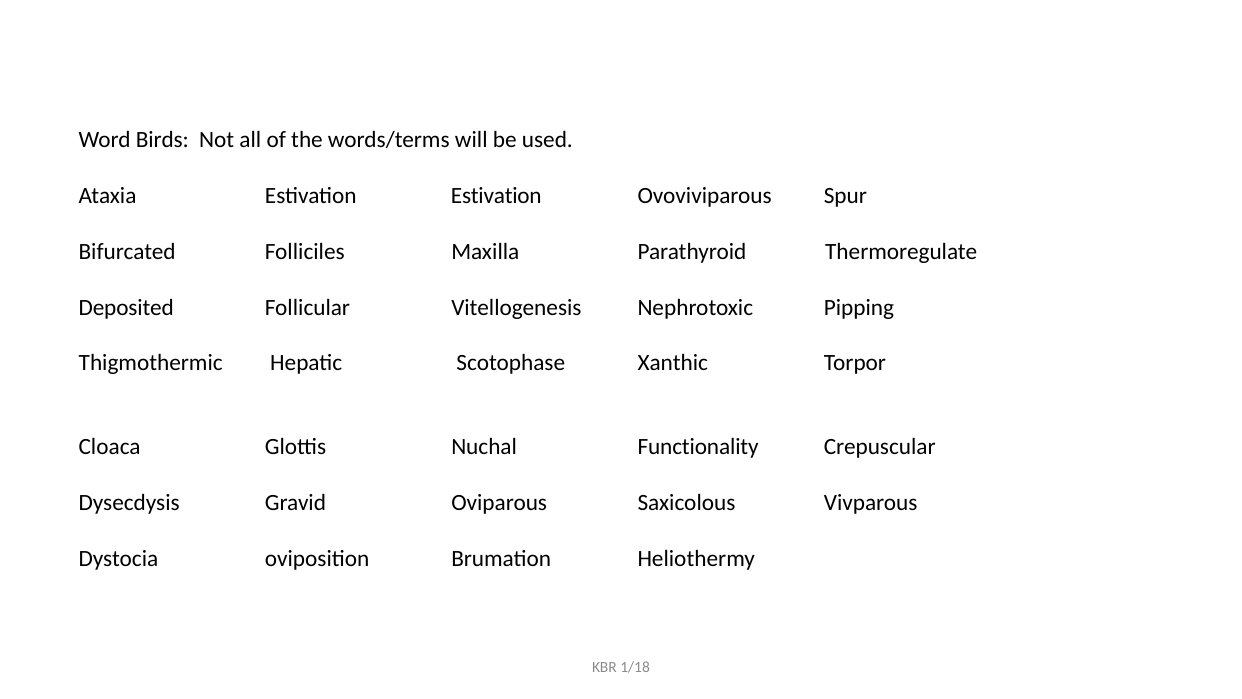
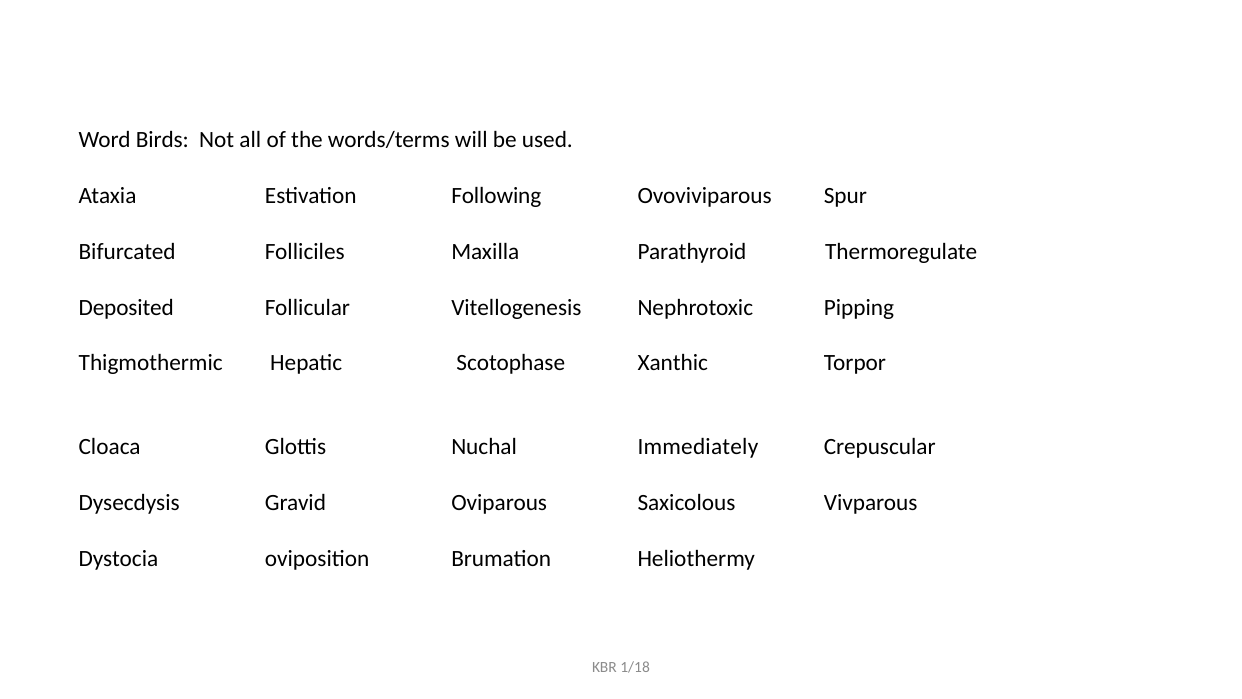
Estivation Estivation: Estivation -> Following (496, 195)
Functionality: Functionality -> Immediately (698, 447)
